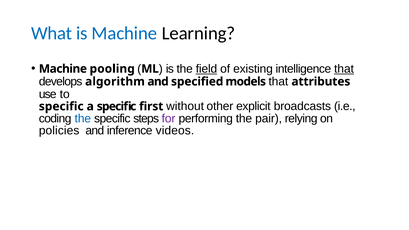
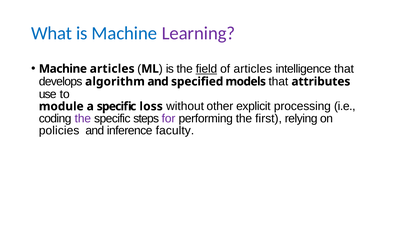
Learning colour: black -> purple (198, 33)
Machine pooling: pooling -> articles (112, 69)
of existing: existing -> articles (253, 69)
that underline: present -> none (344, 69)
specific: specific -> module (61, 106)
first: first -> loss (151, 106)
broadcasts: broadcasts -> processing (302, 106)
the colour: blue -> purple (83, 118)
pair: pair -> first (269, 118)
videos: videos -> faculty (175, 131)
